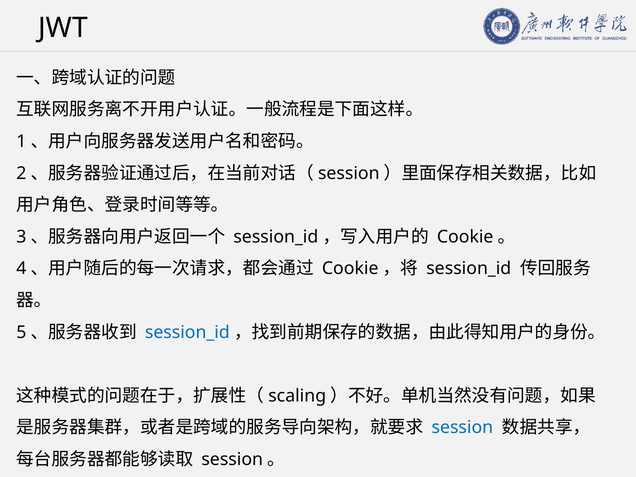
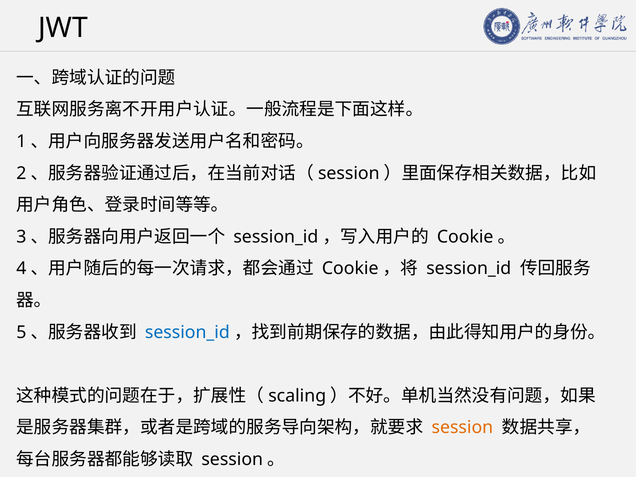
session colour: blue -> orange (462, 428)
